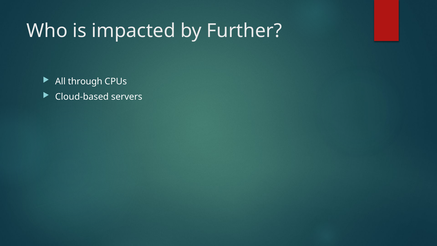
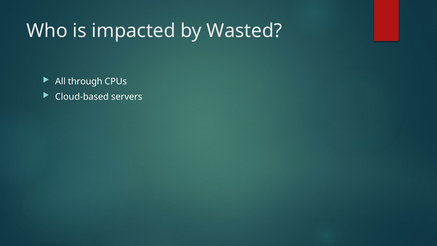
Further: Further -> Wasted (244, 31)
